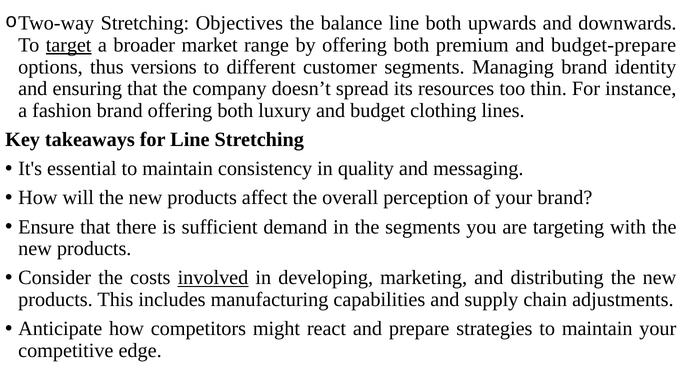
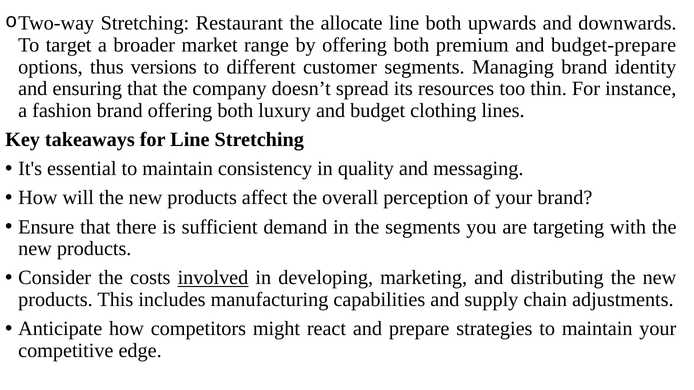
Objectives: Objectives -> Restaurant (239, 23)
balance: balance -> allocate (352, 23)
target underline: present -> none (69, 45)
